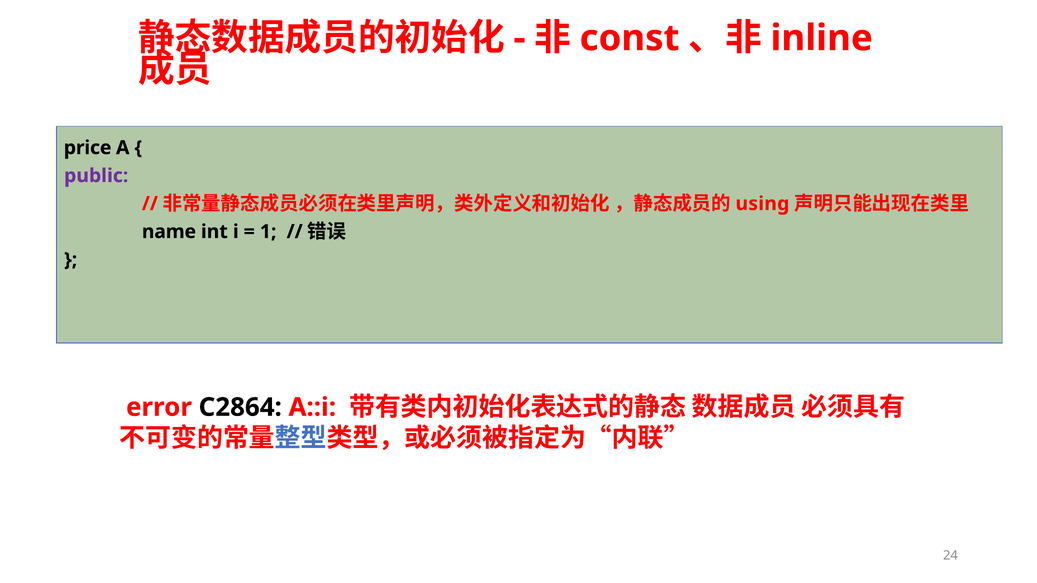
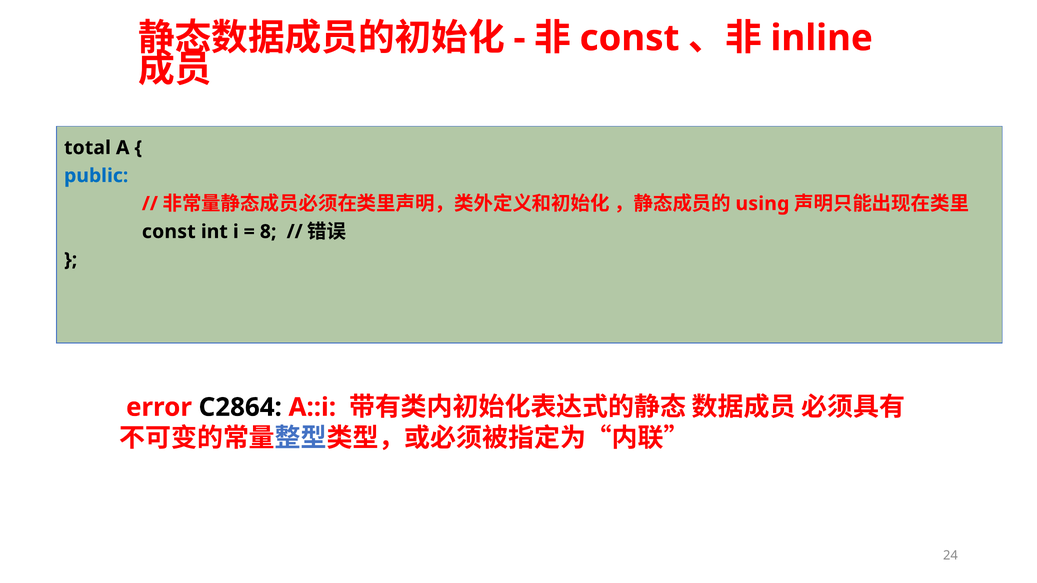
price: price -> total (87, 148)
public colour: purple -> blue (96, 176)
name: name -> const (169, 232)
1: 1 -> 8 (268, 232)
